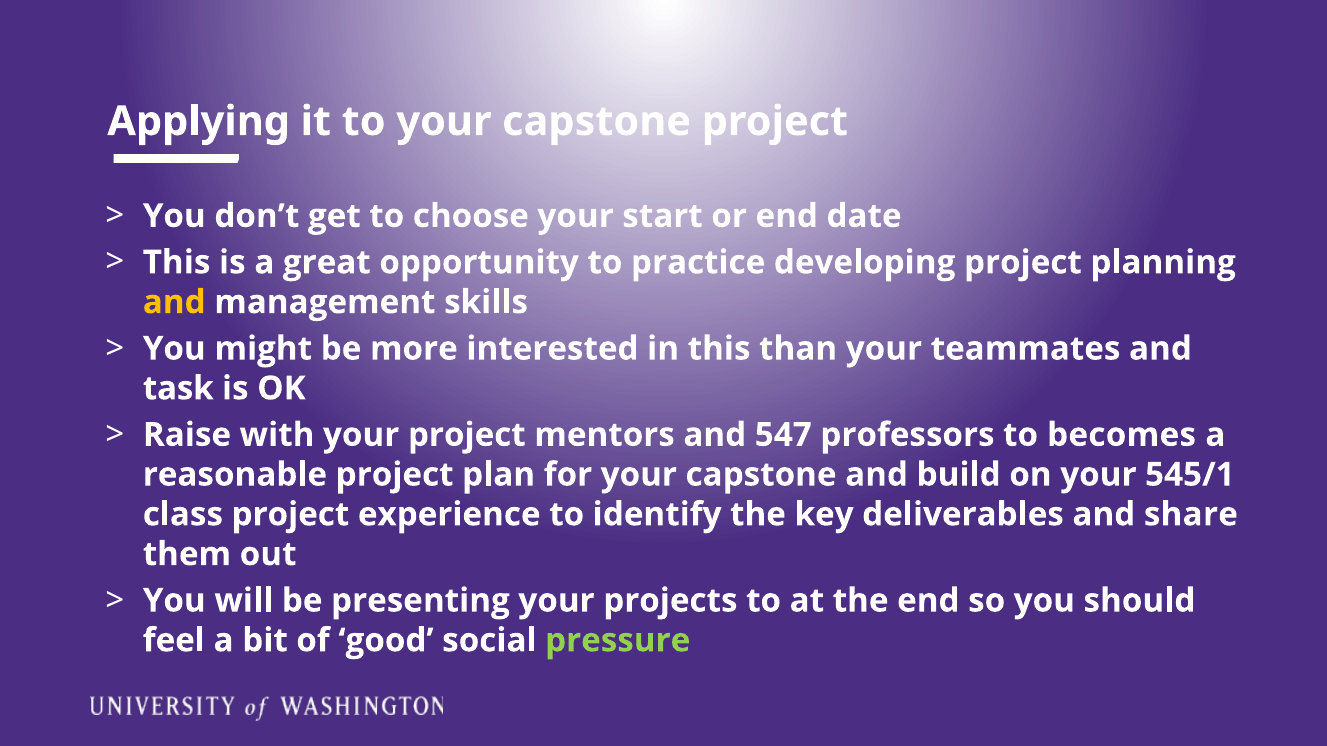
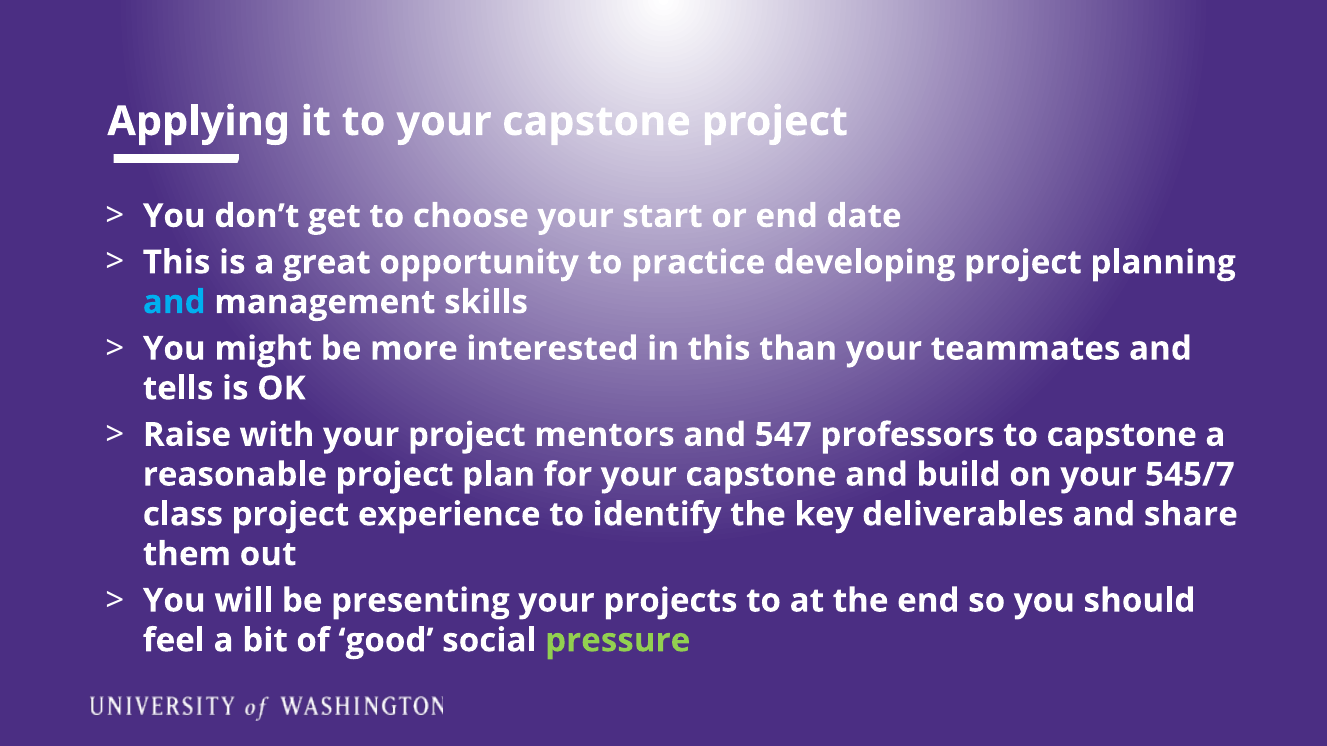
and colour: yellow -> light blue (174, 302)
task: task -> tells (178, 389)
to becomes: becomes -> capstone (1122, 435)
545/1: 545/1 -> 545/7 (1190, 475)
